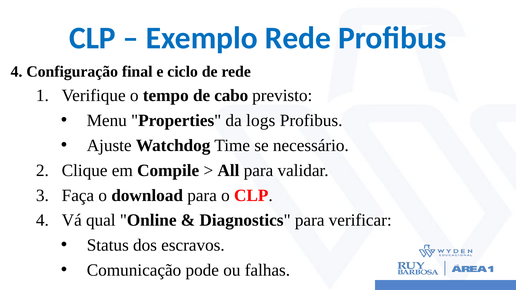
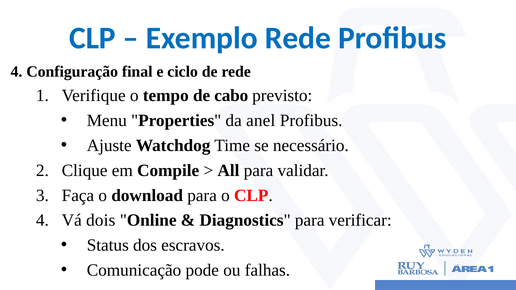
logs: logs -> anel (261, 121)
qual: qual -> dois (101, 220)
